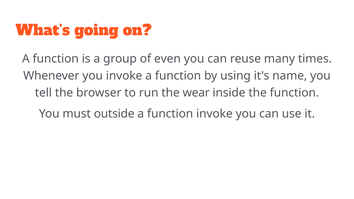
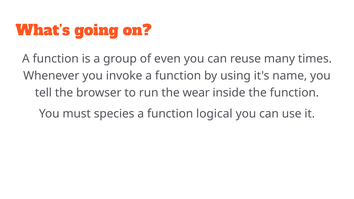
outside: outside -> species (114, 114)
function invoke: invoke -> logical (214, 114)
